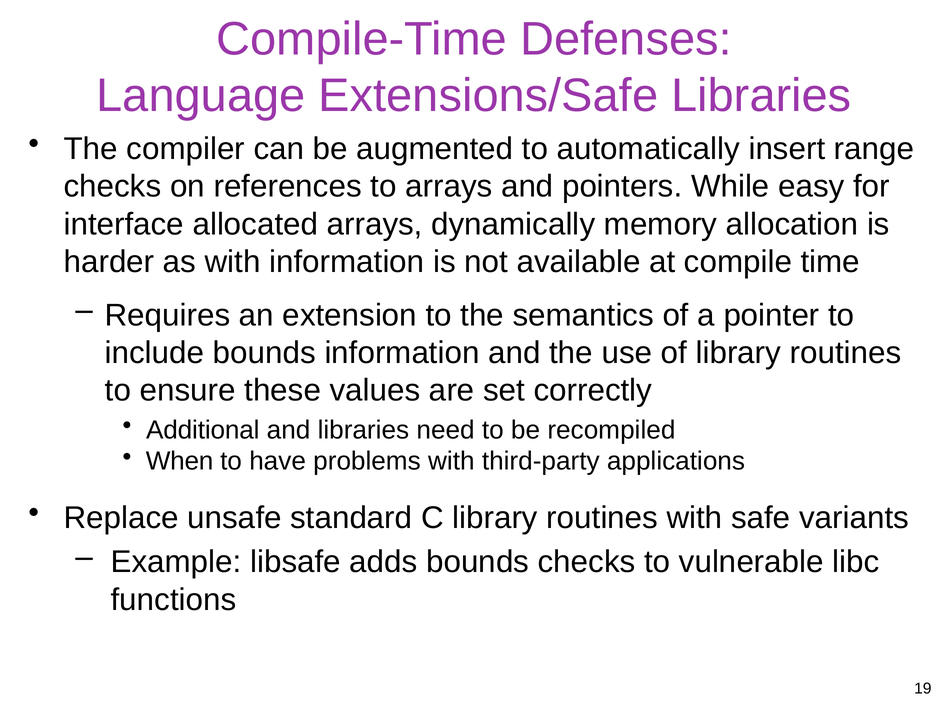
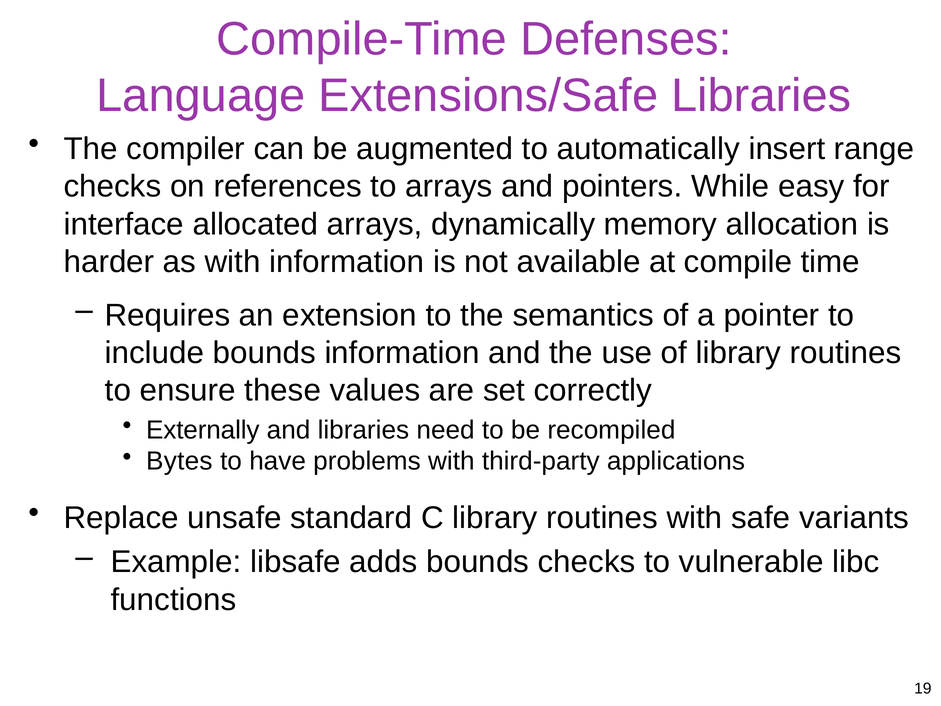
Additional: Additional -> Externally (203, 430)
When: When -> Bytes (179, 461)
